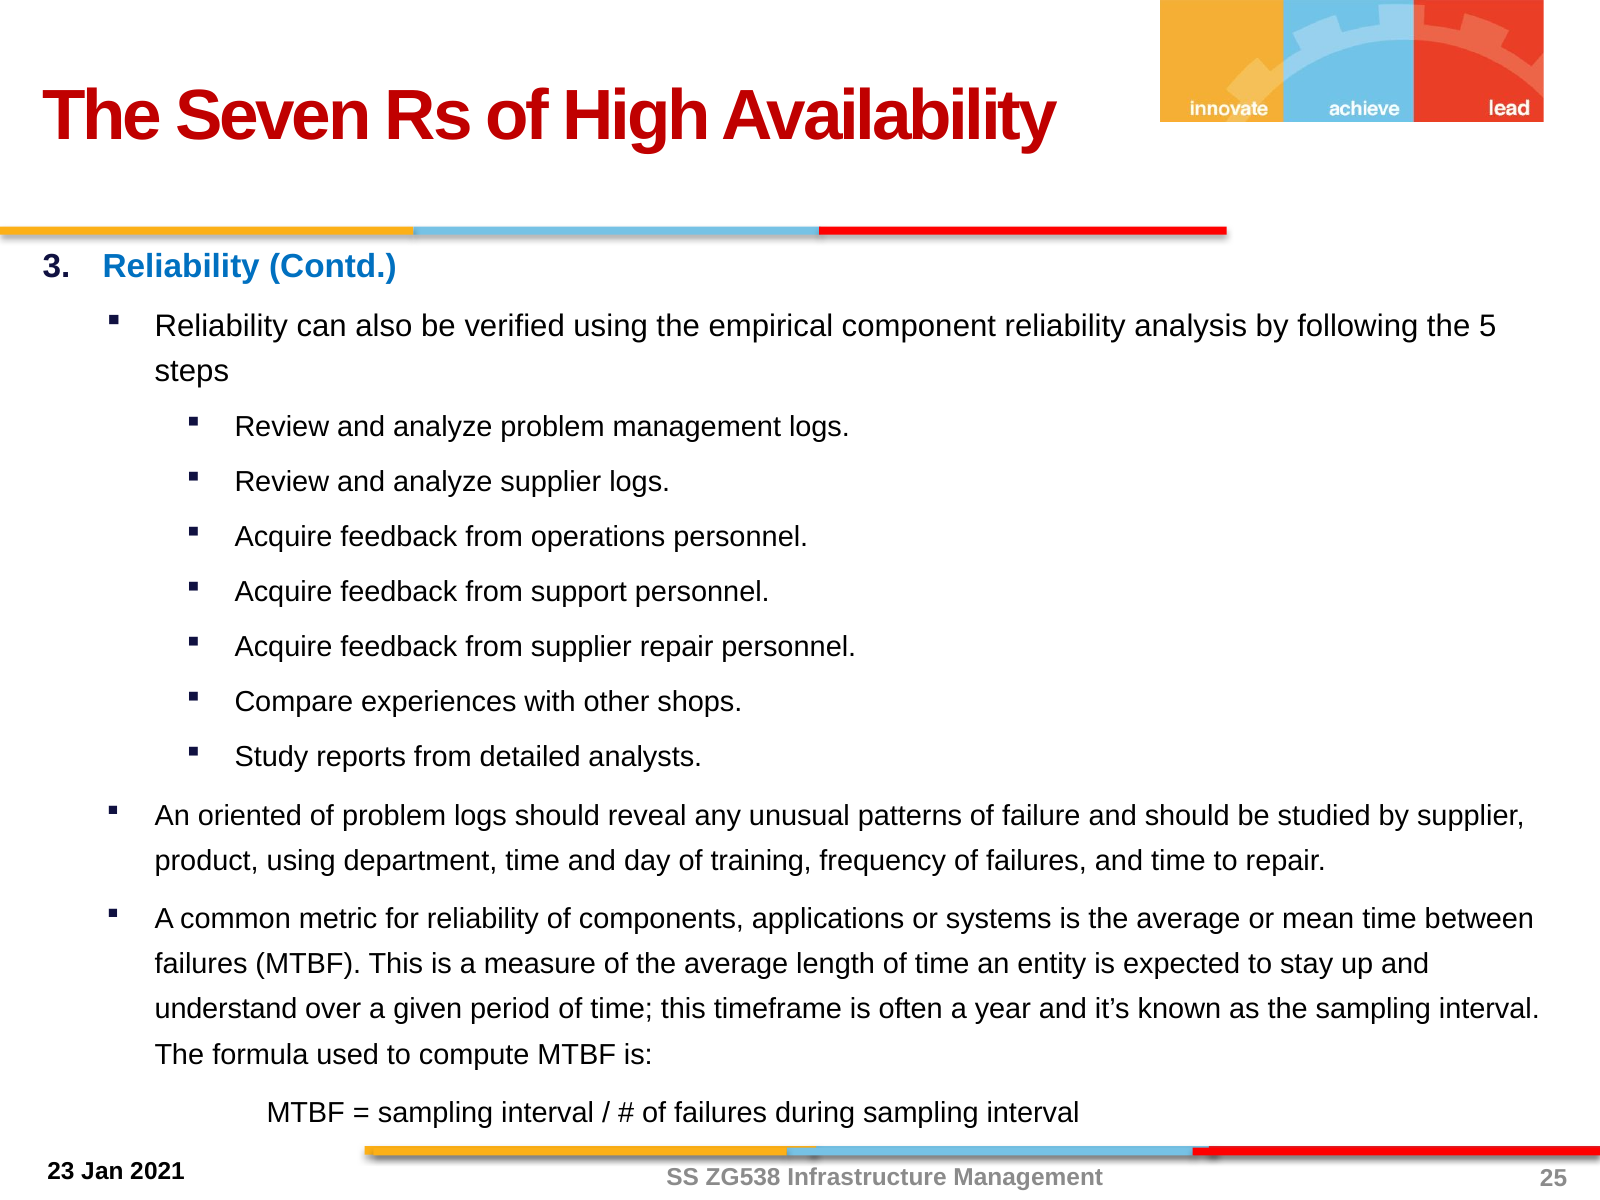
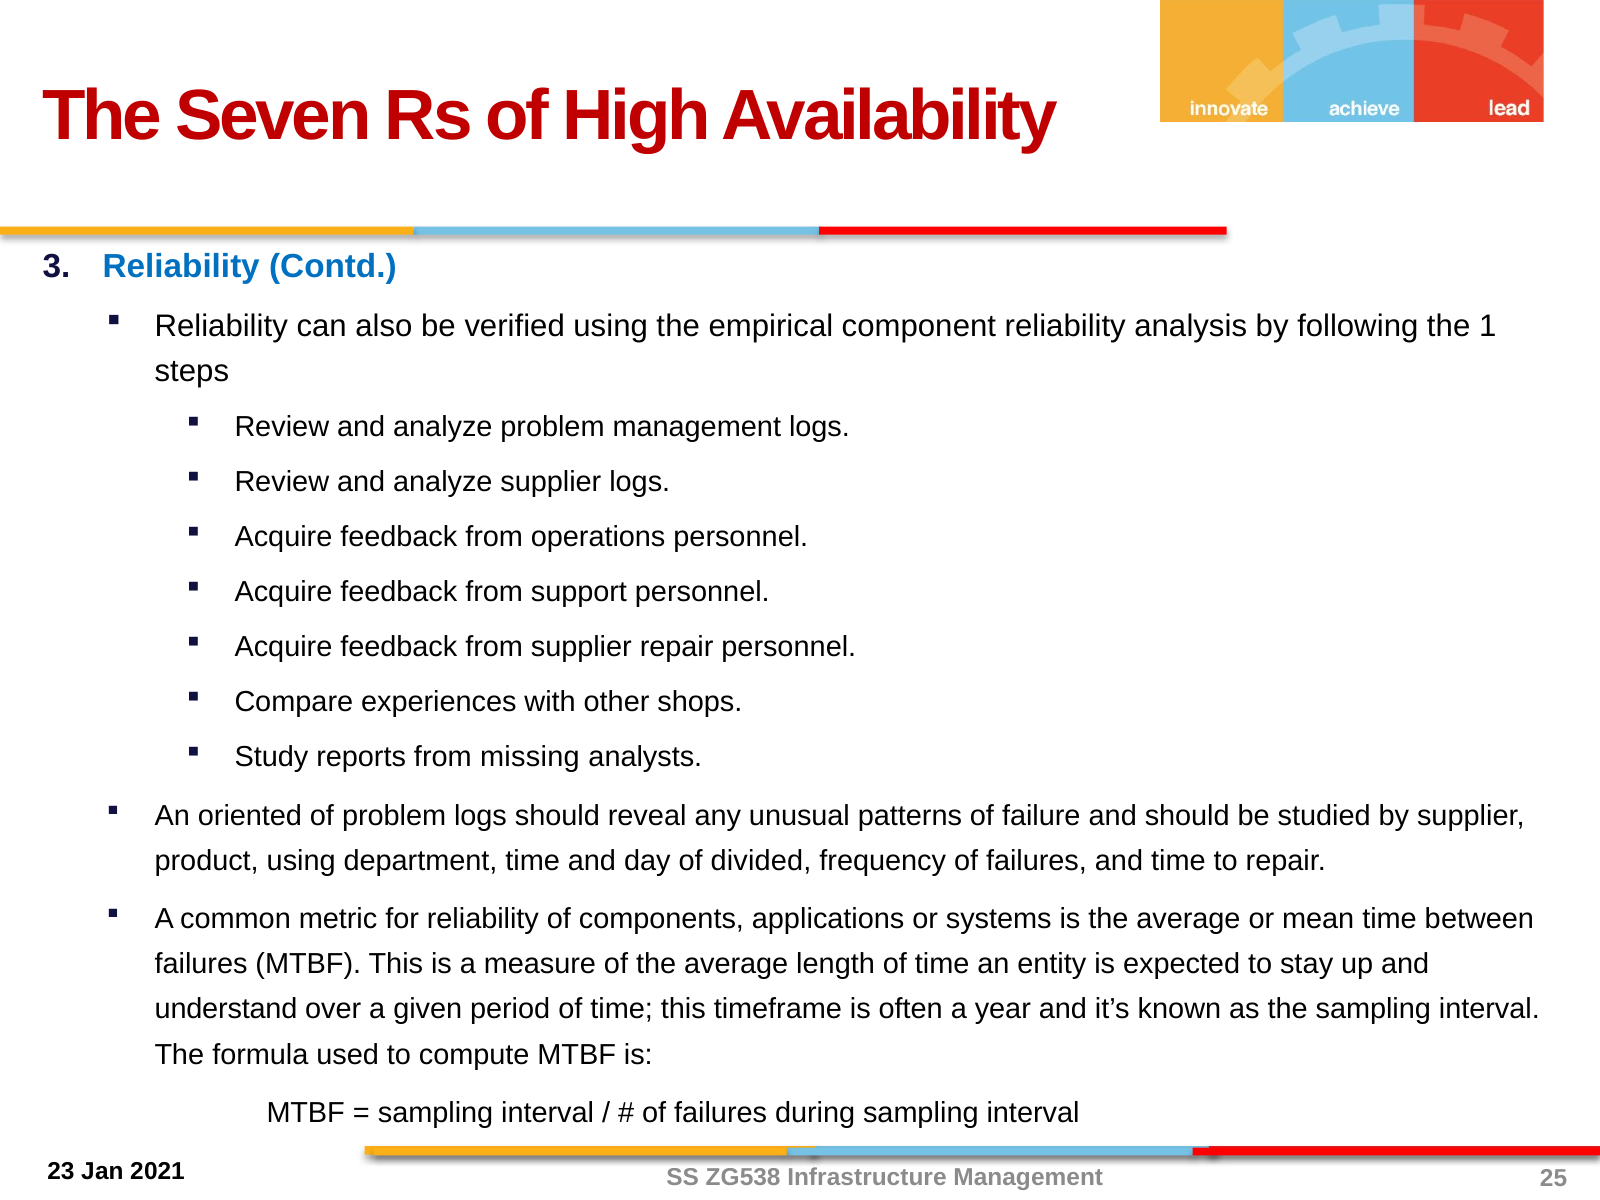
5: 5 -> 1 (1488, 326)
detailed: detailed -> missing (530, 757)
training: training -> divided (761, 861)
